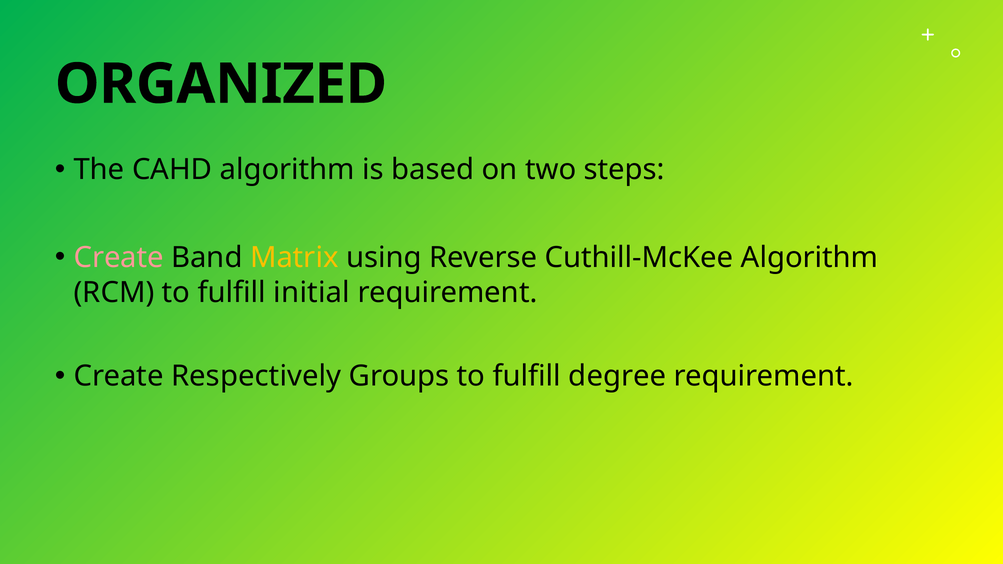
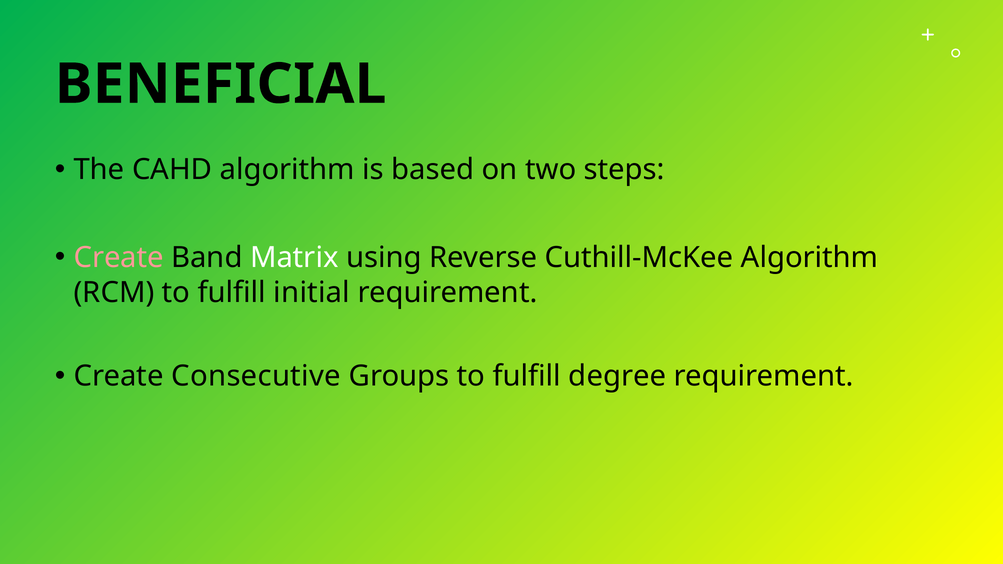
ORGANIZED: ORGANIZED -> BENEFICIAL (221, 84)
Matrix colour: yellow -> white (294, 258)
Respectively: Respectively -> Consecutive (256, 376)
